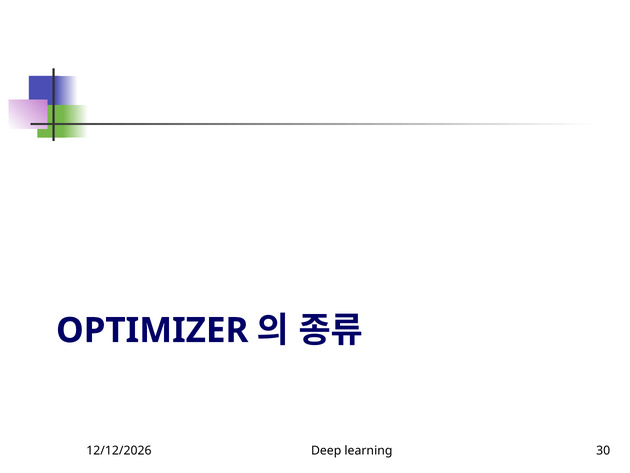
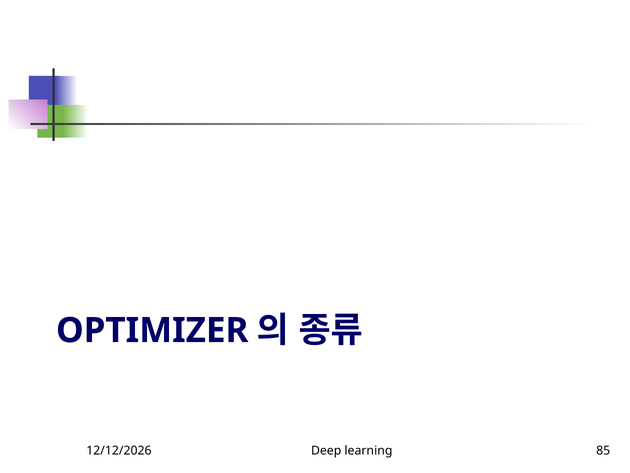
30: 30 -> 85 (603, 450)
